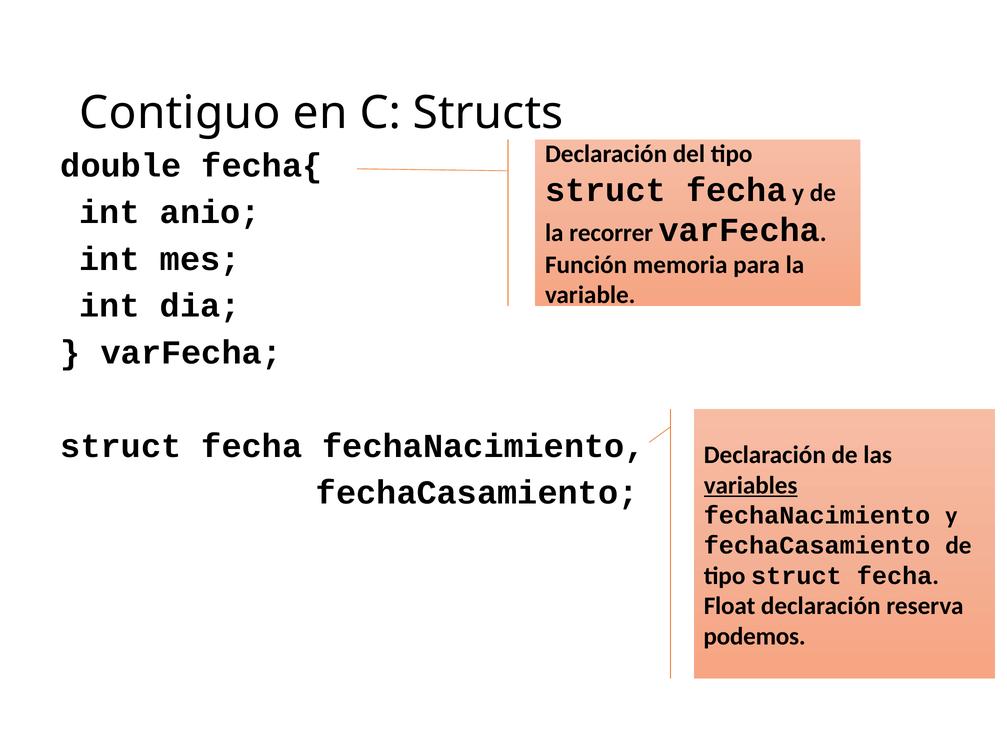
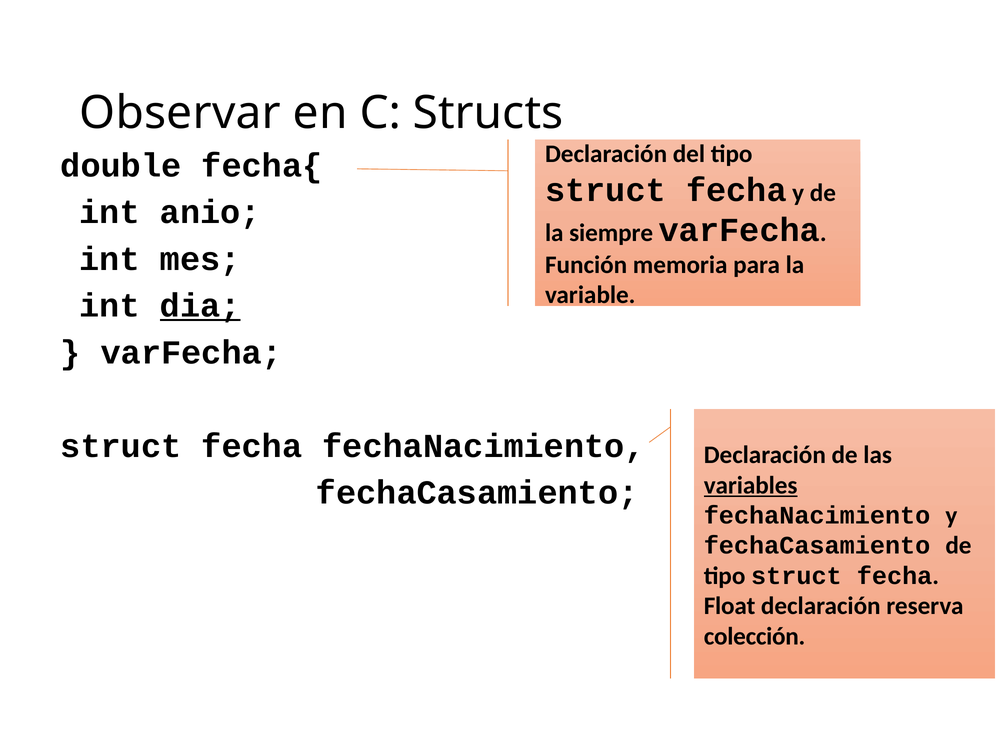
Contiguo: Contiguo -> Observar (180, 113)
recorrer: recorrer -> siempre (611, 233)
dia underline: none -> present (200, 306)
podemos: podemos -> colección (755, 636)
